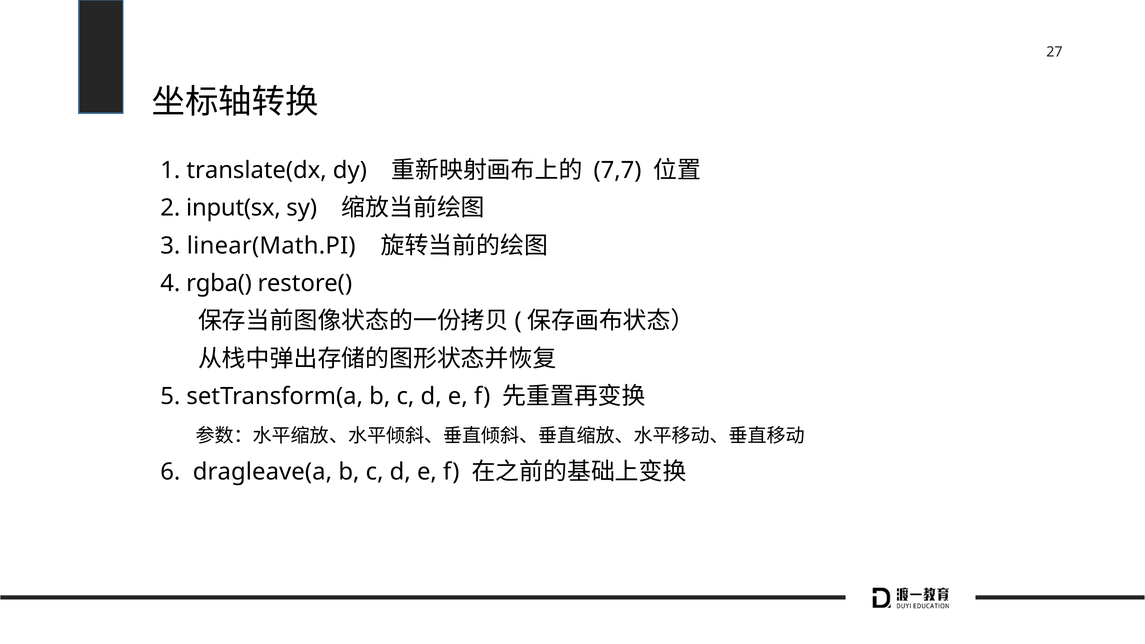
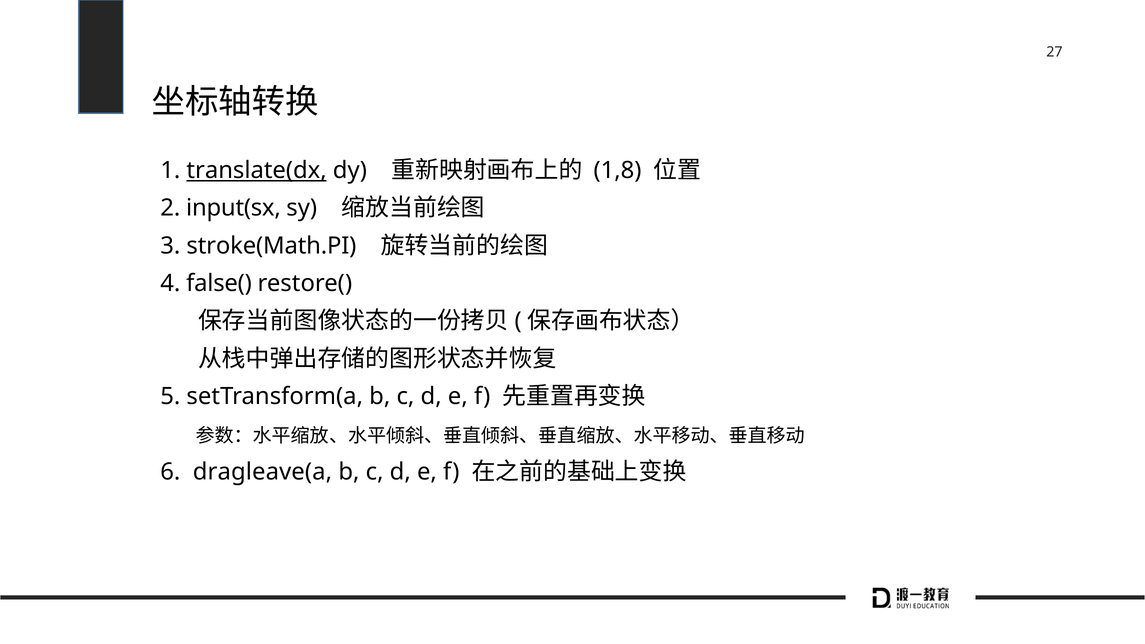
translate(dx underline: none -> present (257, 170)
7,7: 7,7 -> 1,8 (617, 170)
linear(Math.PI: linear(Math.PI -> stroke(Math.PI (271, 246)
rgba(: rgba( -> false( (219, 283)
